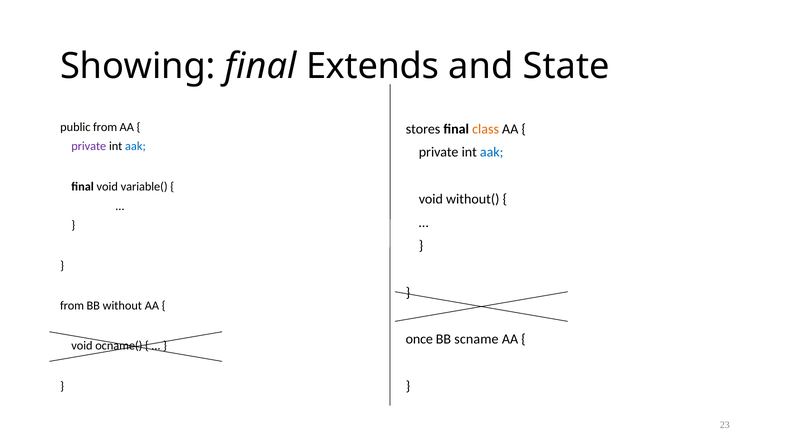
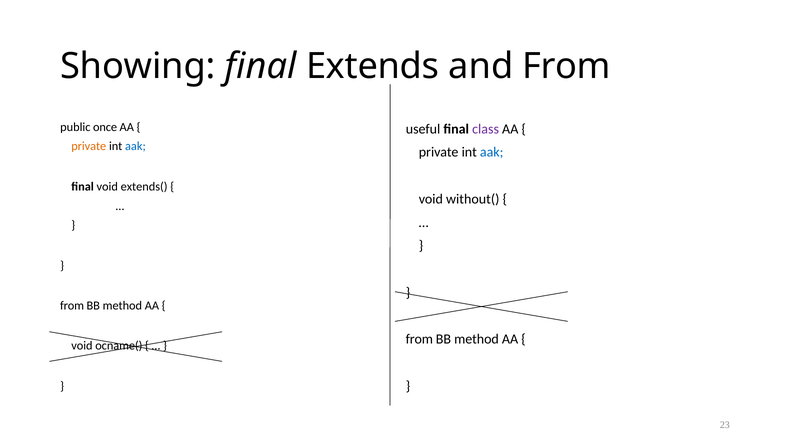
and State: State -> From (566, 66)
public from: from -> once (105, 127)
stores: stores -> useful (423, 129)
class colour: orange -> purple (486, 129)
private colour: purple -> orange (89, 146)
variable(: variable( -> extends( (144, 186)
without: without -> method (122, 305)
once: once -> from (419, 339)
scname: scname -> method (476, 339)
